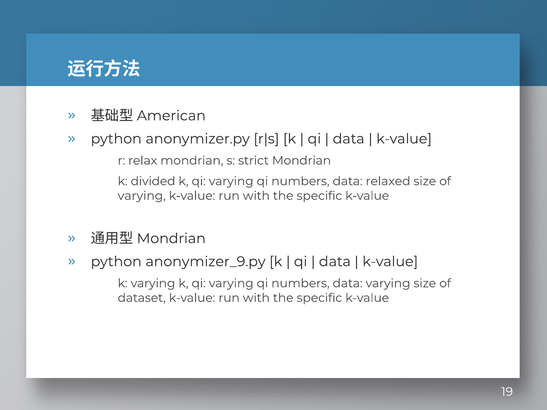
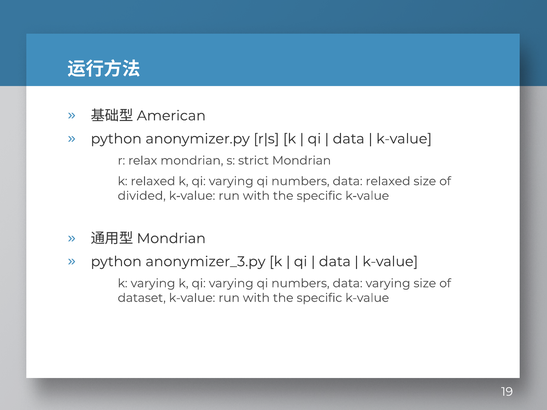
k divided: divided -> relaxed (153, 181)
varying: varying -> divided (142, 196)
anonymizer_9.py: anonymizer_9.py -> anonymizer_3.py (205, 262)
